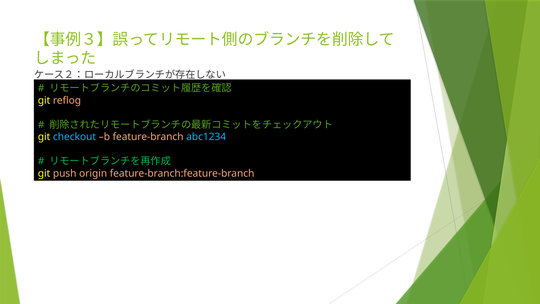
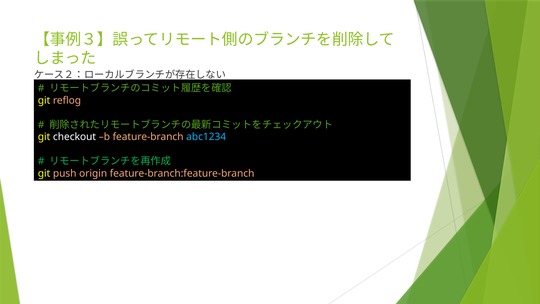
checkout colour: light blue -> white (74, 137)
